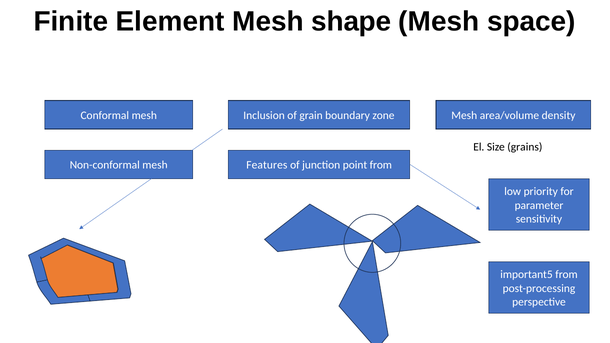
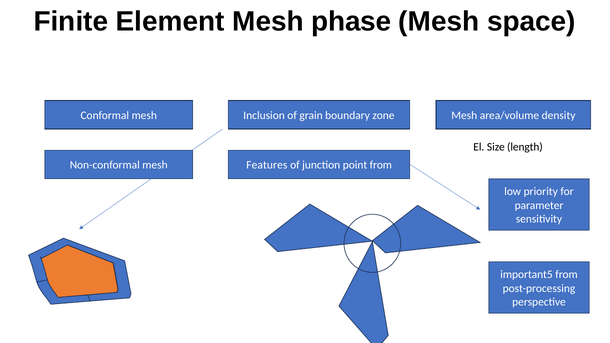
shape: shape -> phase (351, 22)
grains: grains -> length (525, 147)
